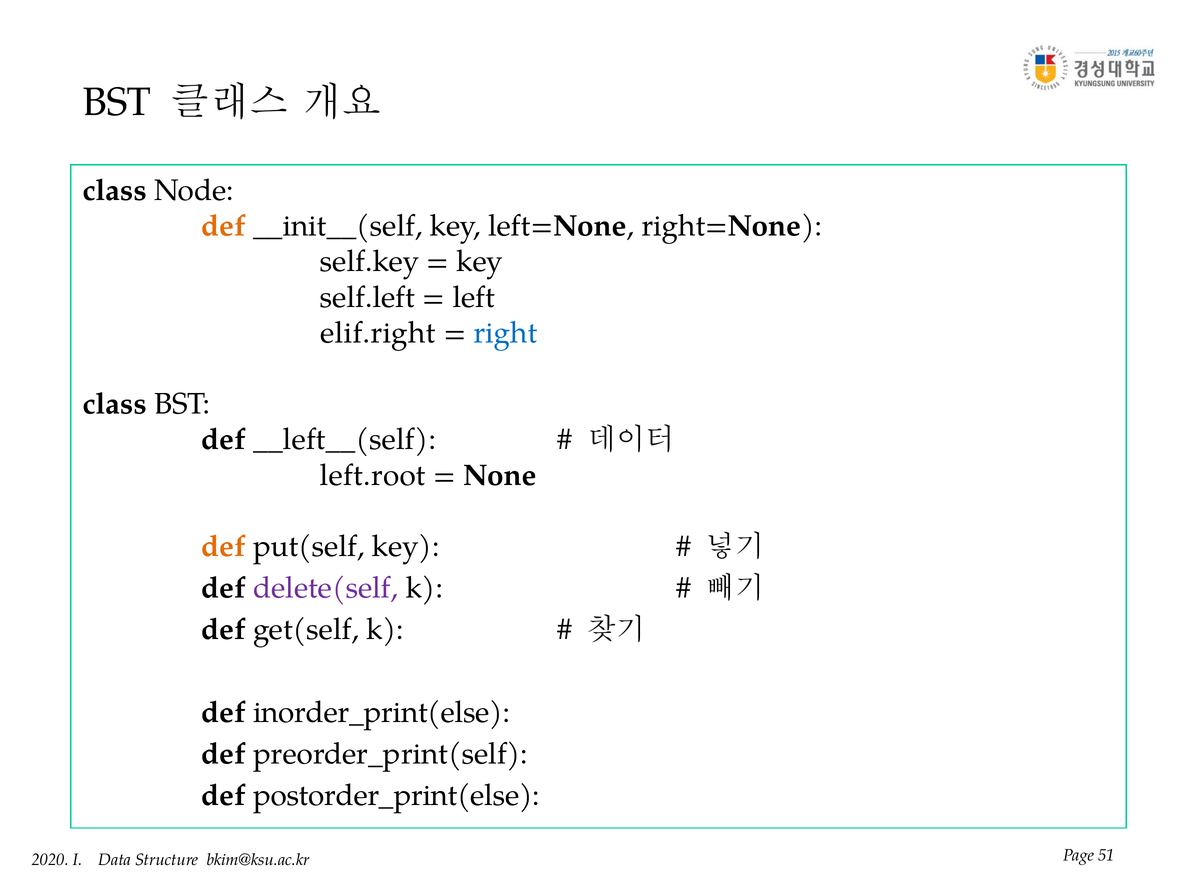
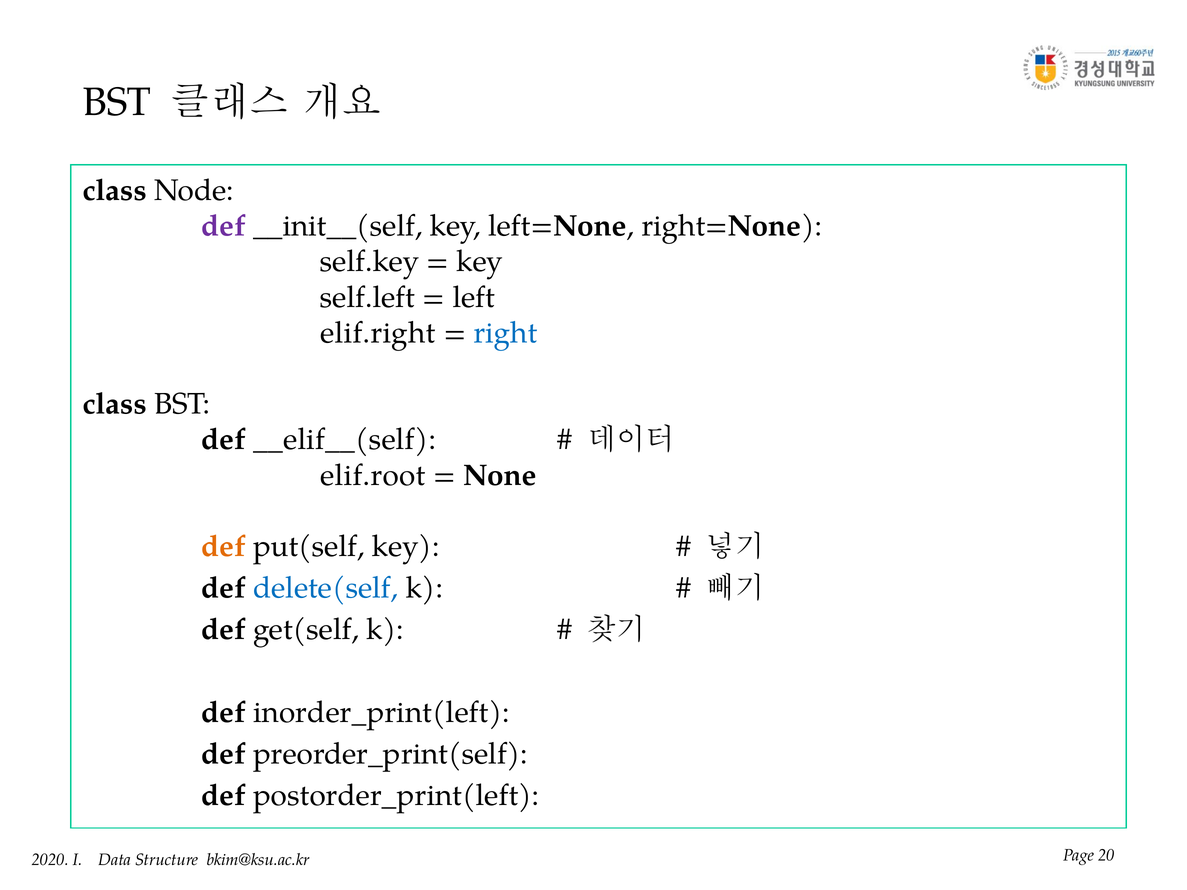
def colour: orange -> purple (223, 226)
__left__(self: __left__(self -> __elif__(self (345, 440)
left.root: left.root -> elif.root (373, 475)
delete(self colour: purple -> blue (326, 588)
inorder_print(else: inorder_print(else -> inorder_print(left (381, 713)
postorder_print(else: postorder_print(else -> postorder_print(left (396, 796)
51: 51 -> 20 (1106, 856)
